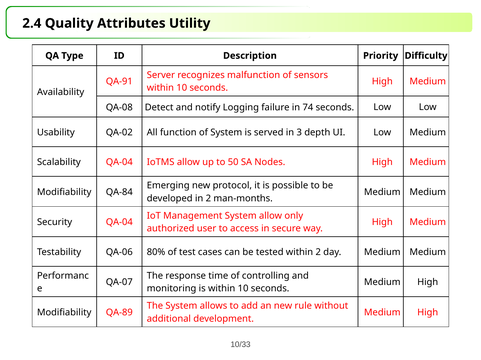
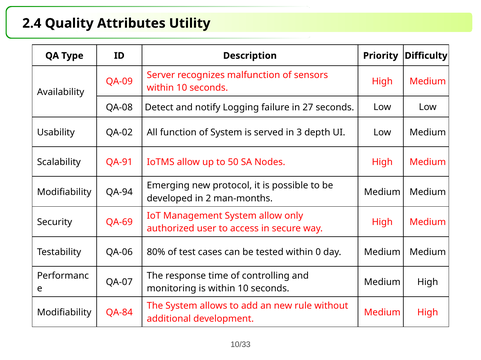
QA-91: QA-91 -> QA-09 (119, 82)
74: 74 -> 27 (308, 108)
Scalability QA-04: QA-04 -> QA-91 (119, 162)
QA-84: QA-84 -> QA-94 (119, 192)
Security QA-04: QA-04 -> QA-69 (119, 223)
within 2: 2 -> 0 (318, 253)
QA-89: QA-89 -> QA-84 (119, 313)
